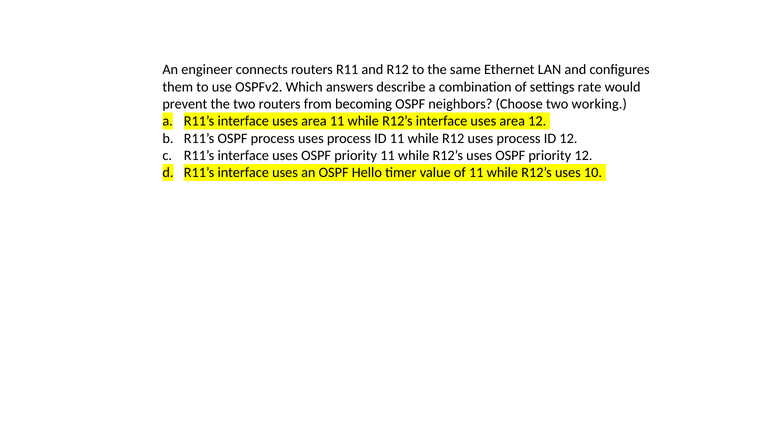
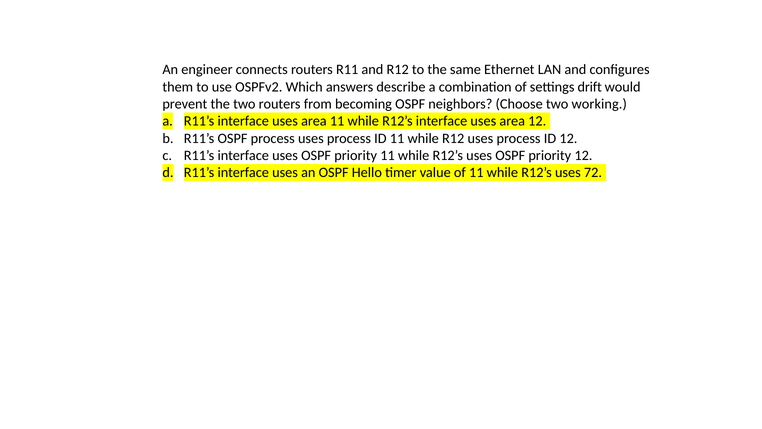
rate: rate -> drift (590, 87)
10: 10 -> 72 (593, 172)
